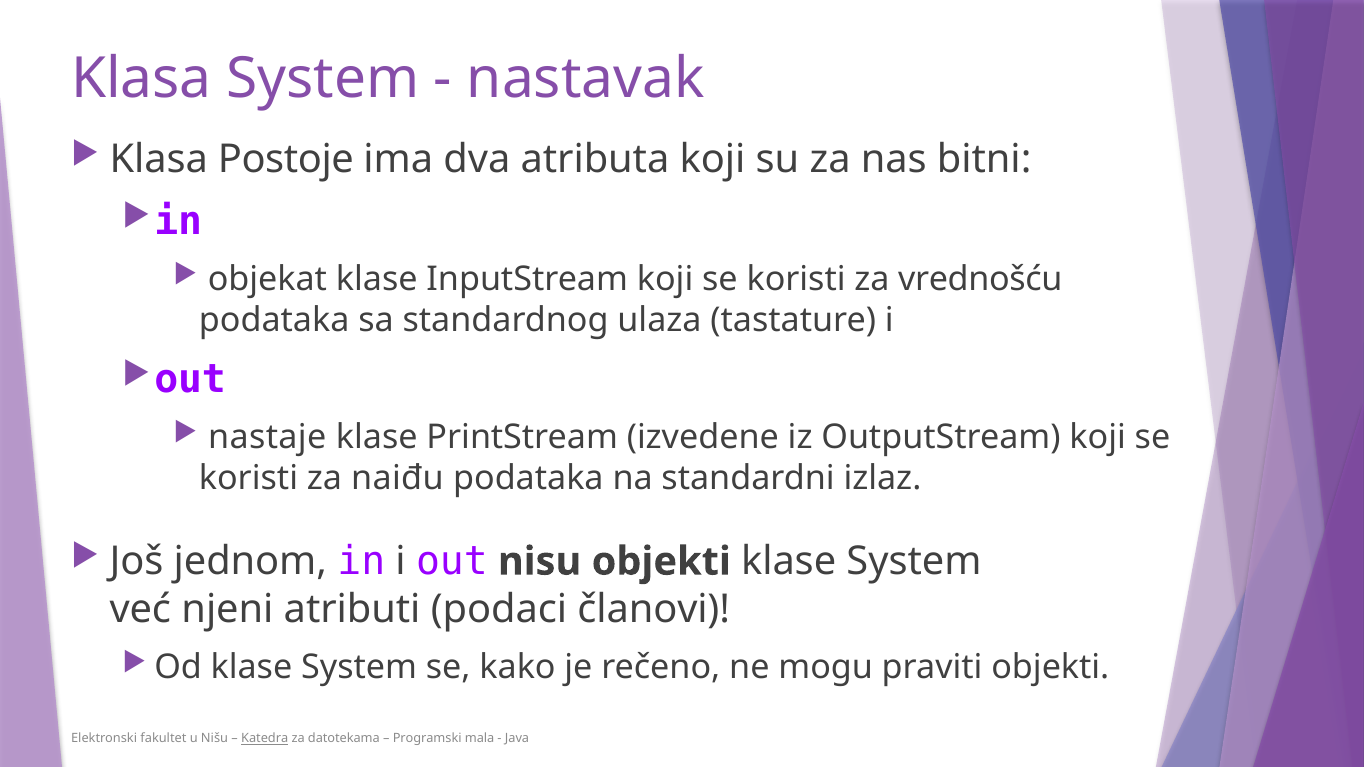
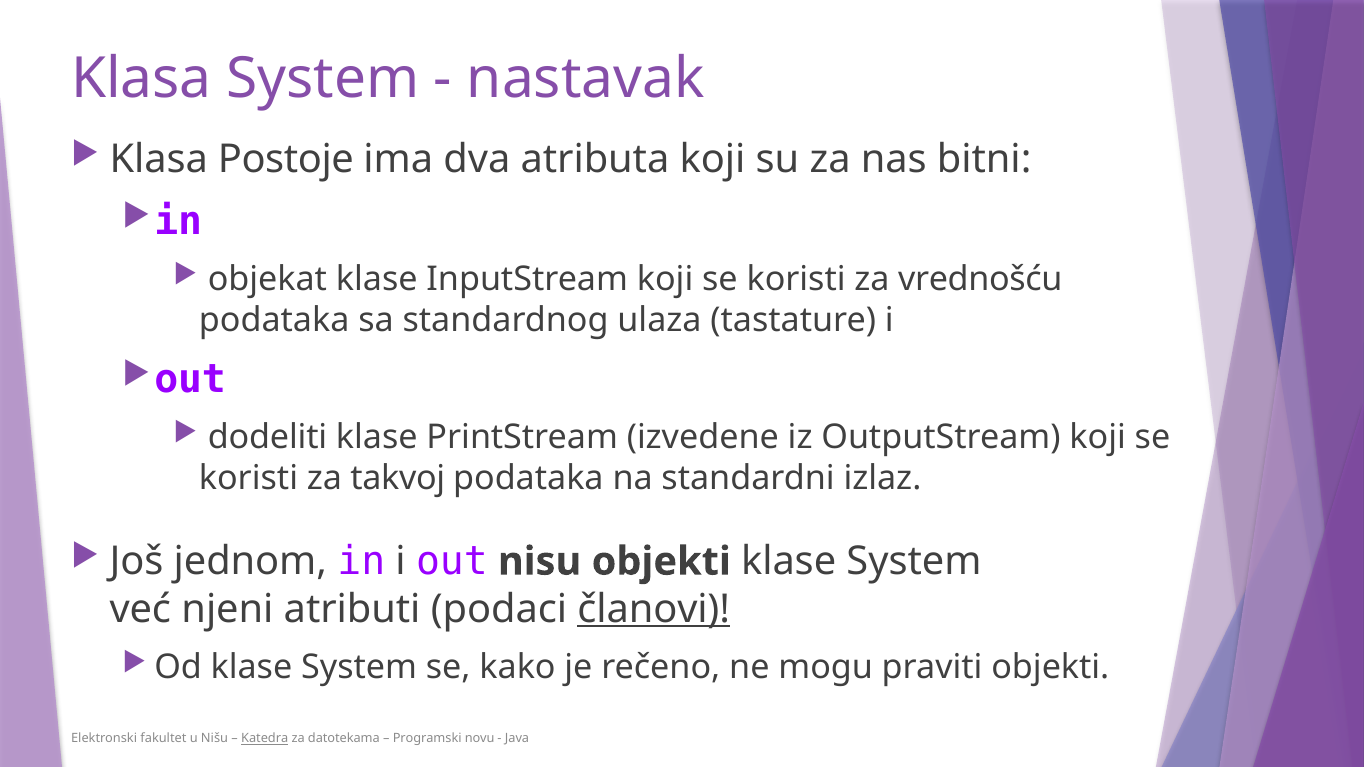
nastaje: nastaje -> dodeliti (268, 437)
naiđu: naiđu -> takvoj (398, 478)
članovi underline: none -> present (654, 609)
mala: mala -> novu (480, 739)
